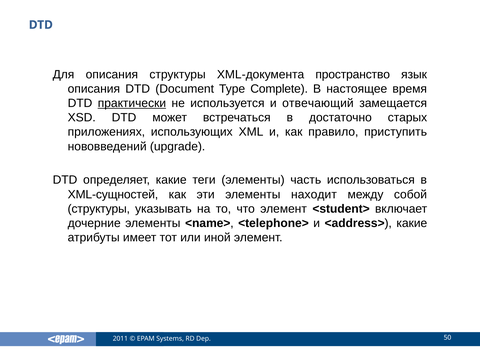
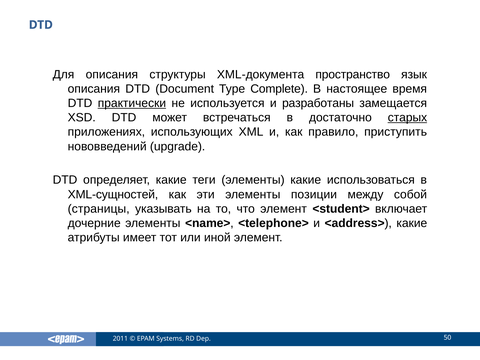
отвечающий: отвечающий -> разработаны (318, 103)
старых underline: none -> present (407, 118)
элементы часть: часть -> какие (306, 180)
находит: находит -> позиции (314, 194)
структуры: структуры -> страницы (99, 209)
